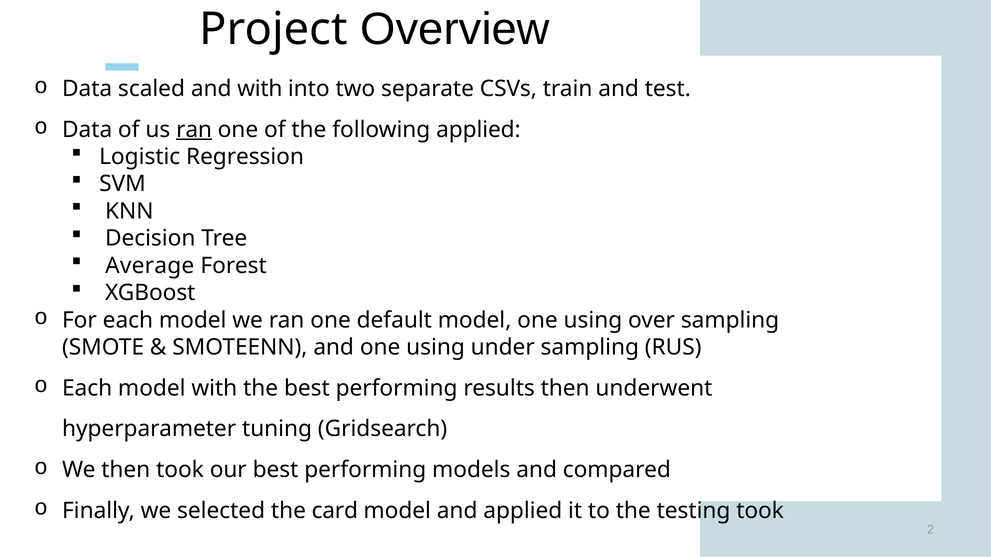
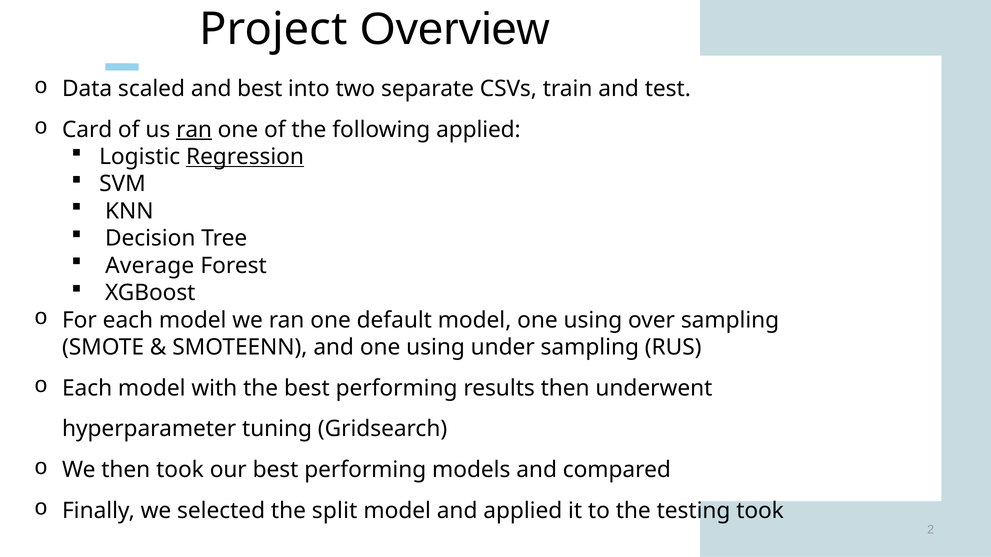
and with: with -> best (260, 89)
Data: Data -> Card (87, 130)
Regression underline: none -> present (245, 157)
card: card -> split (335, 511)
